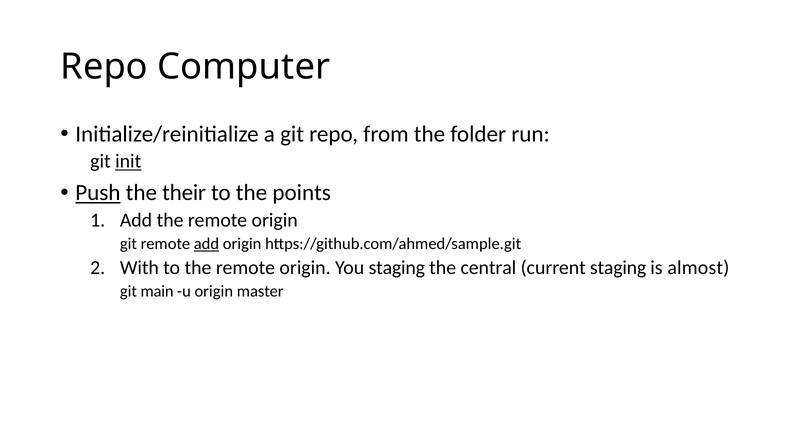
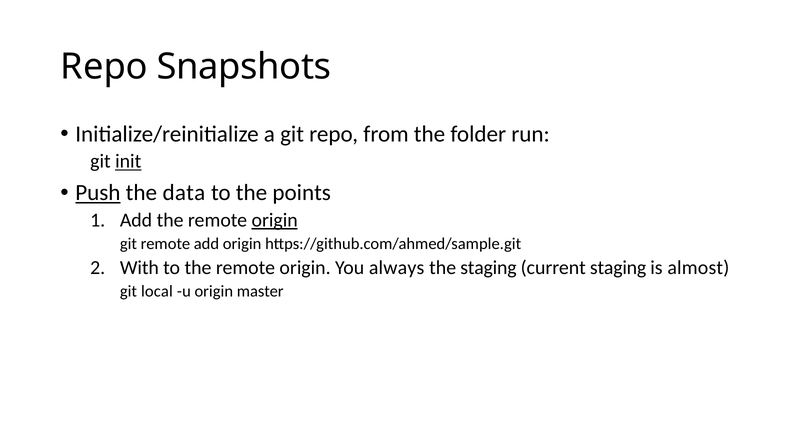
Computer: Computer -> Snapshots (244, 67)
their: their -> data (184, 193)
origin underline: none -> present (275, 220)
add underline: present -> none (206, 244)
You staging: staging -> always (397, 268)
the central: central -> staging (488, 268)
main: main -> local (157, 291)
